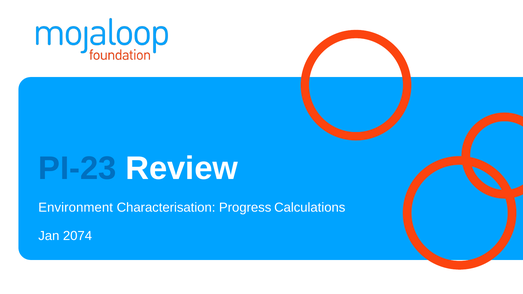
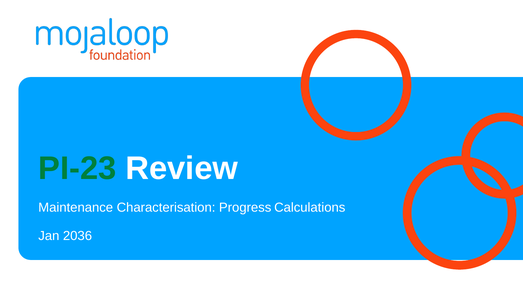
PI-23 colour: blue -> green (77, 169)
Environment: Environment -> Maintenance (76, 208)
2074: 2074 -> 2036 (77, 236)
